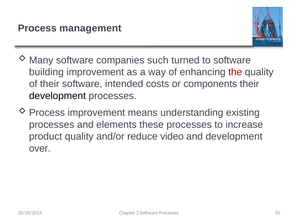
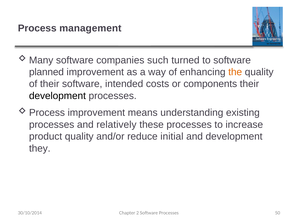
building: building -> planned (46, 72)
the colour: red -> orange (235, 72)
elements: elements -> relatively (116, 125)
video: video -> initial (172, 137)
over: over -> they (40, 149)
